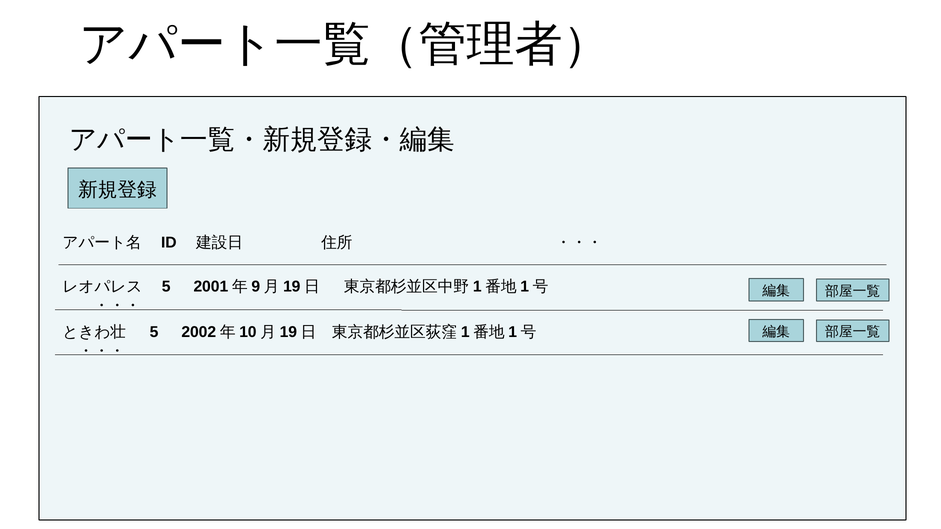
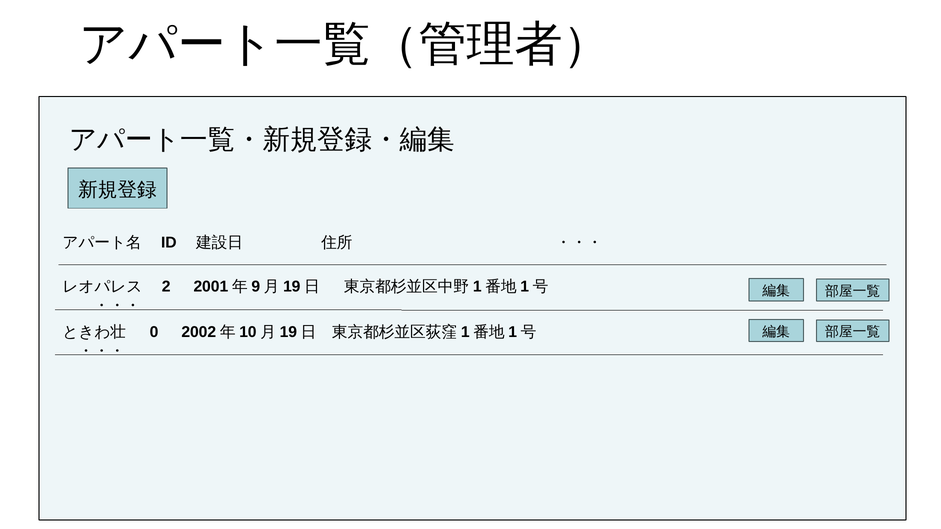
5: 5 -> 2 (166, 287)
5: 5 -> 0 (154, 332)
